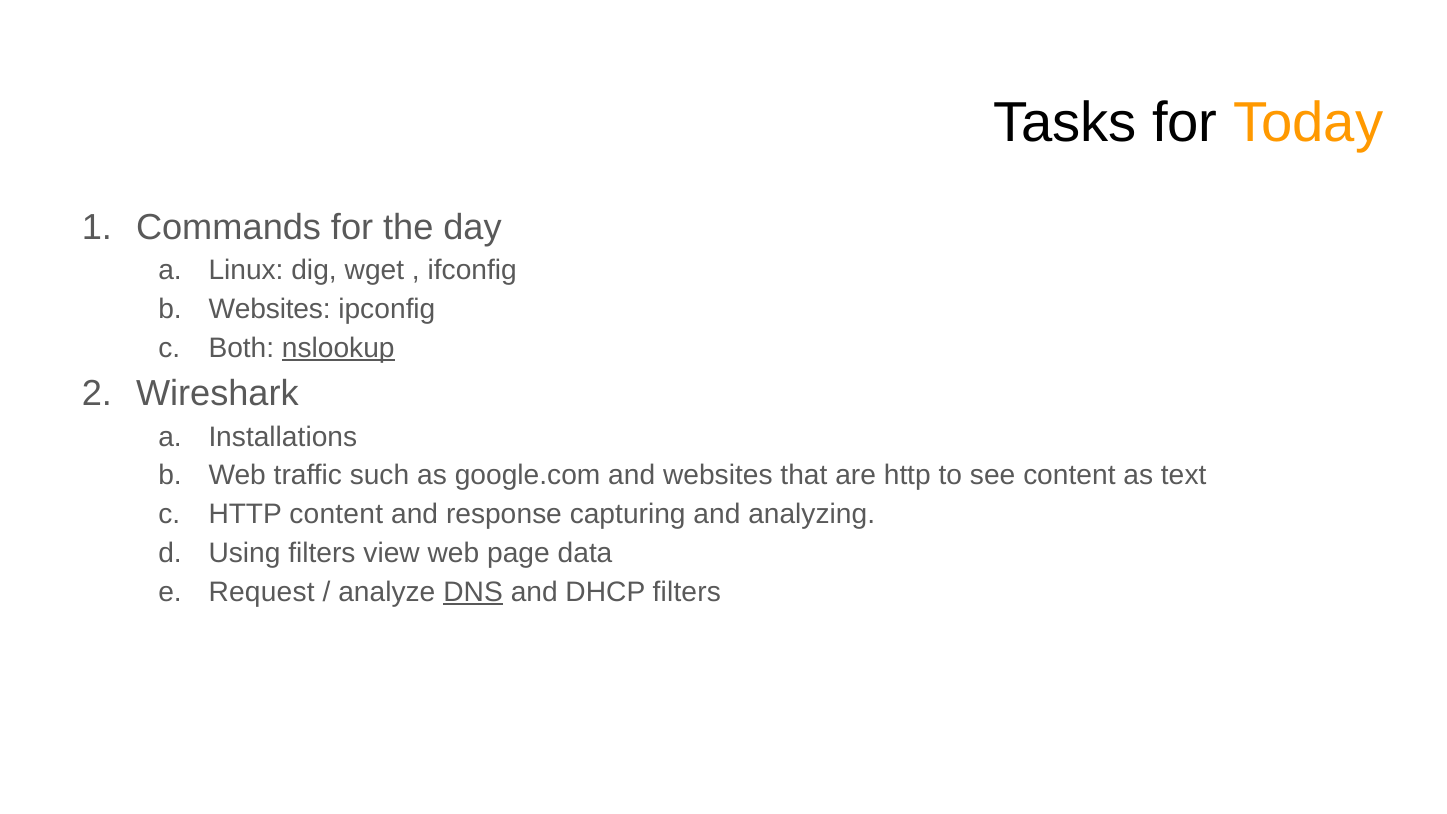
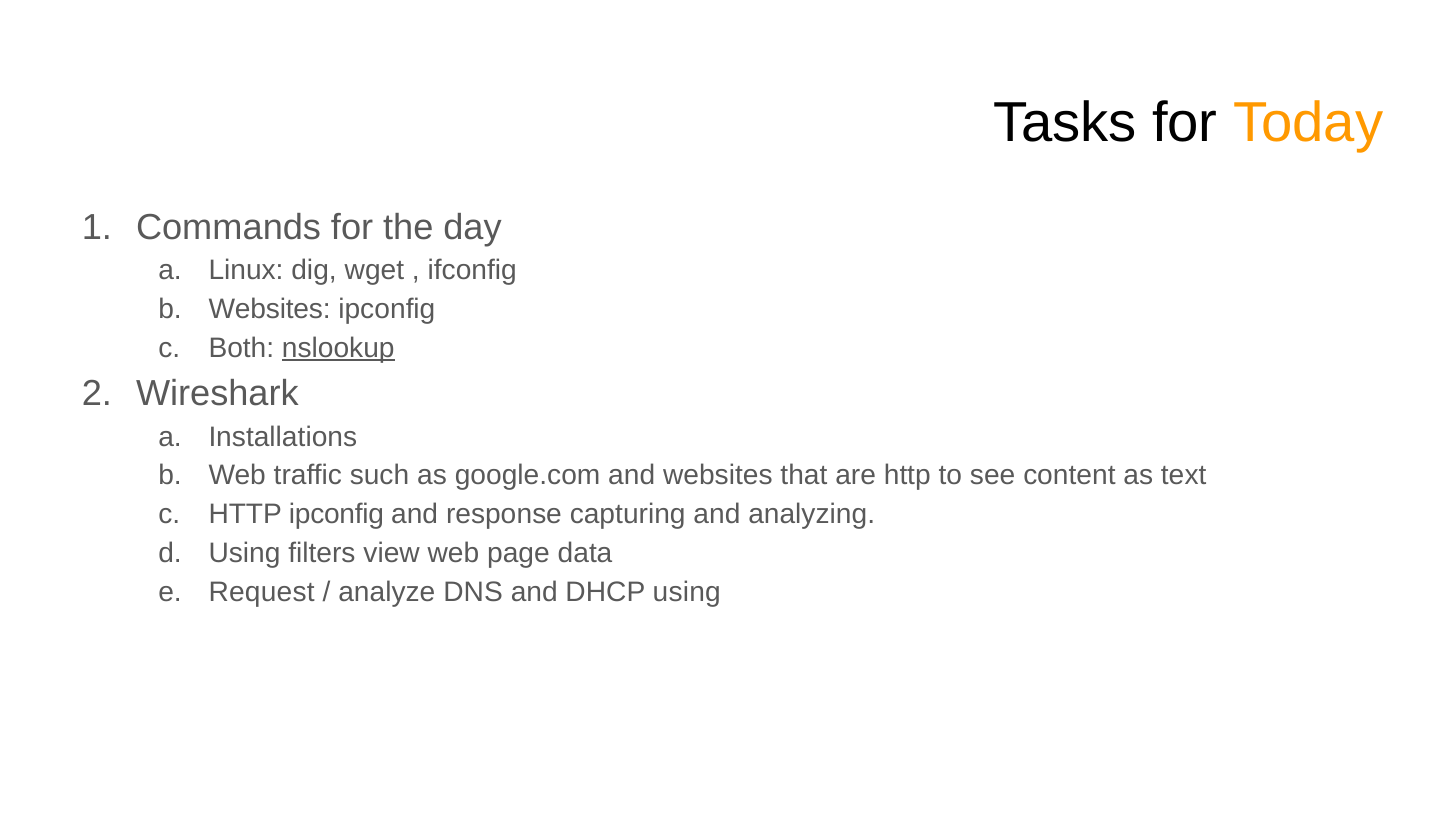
HTTP content: content -> ipconfig (336, 514)
DNS underline: present -> none (473, 592)
DHCP filters: filters -> using (687, 592)
